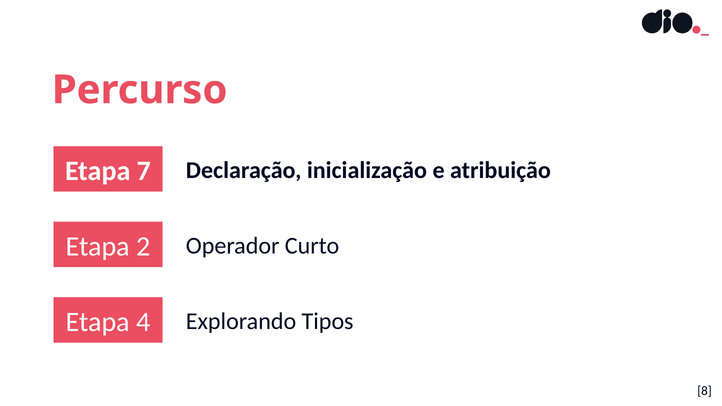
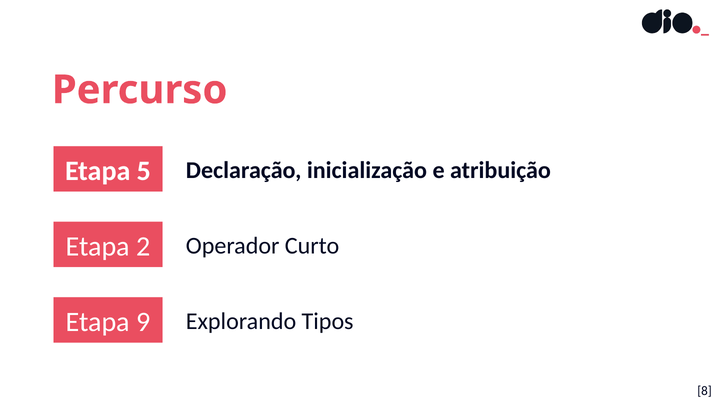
7: 7 -> 5 (144, 171)
4: 4 -> 9 (143, 322)
